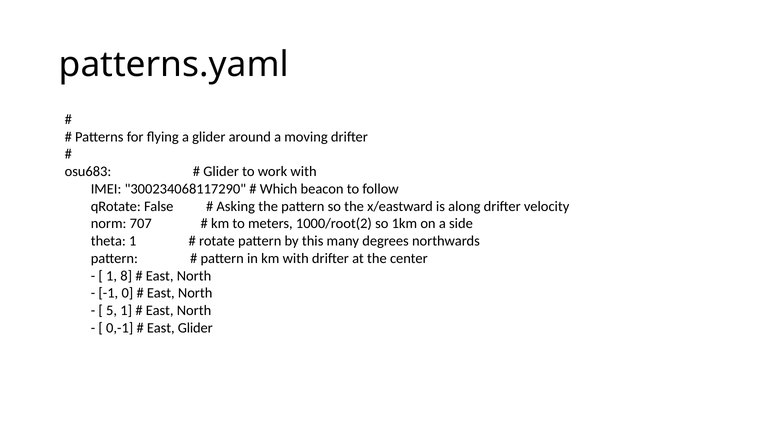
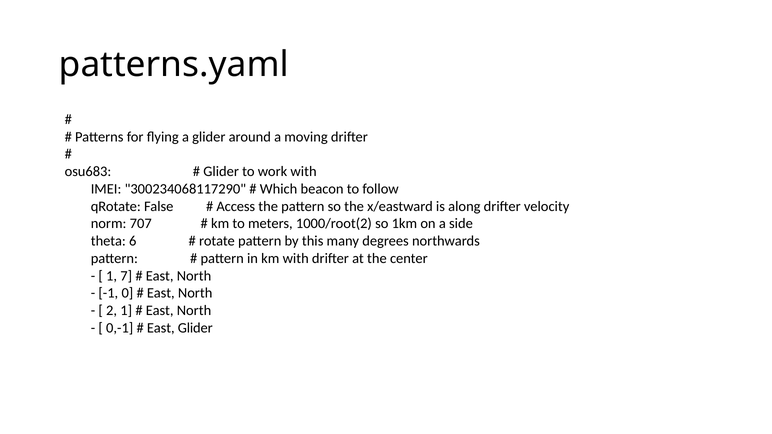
Asking: Asking -> Access (236, 206)
theta 1: 1 -> 6 (133, 241)
8: 8 -> 7 (126, 276)
5: 5 -> 2 (112, 311)
